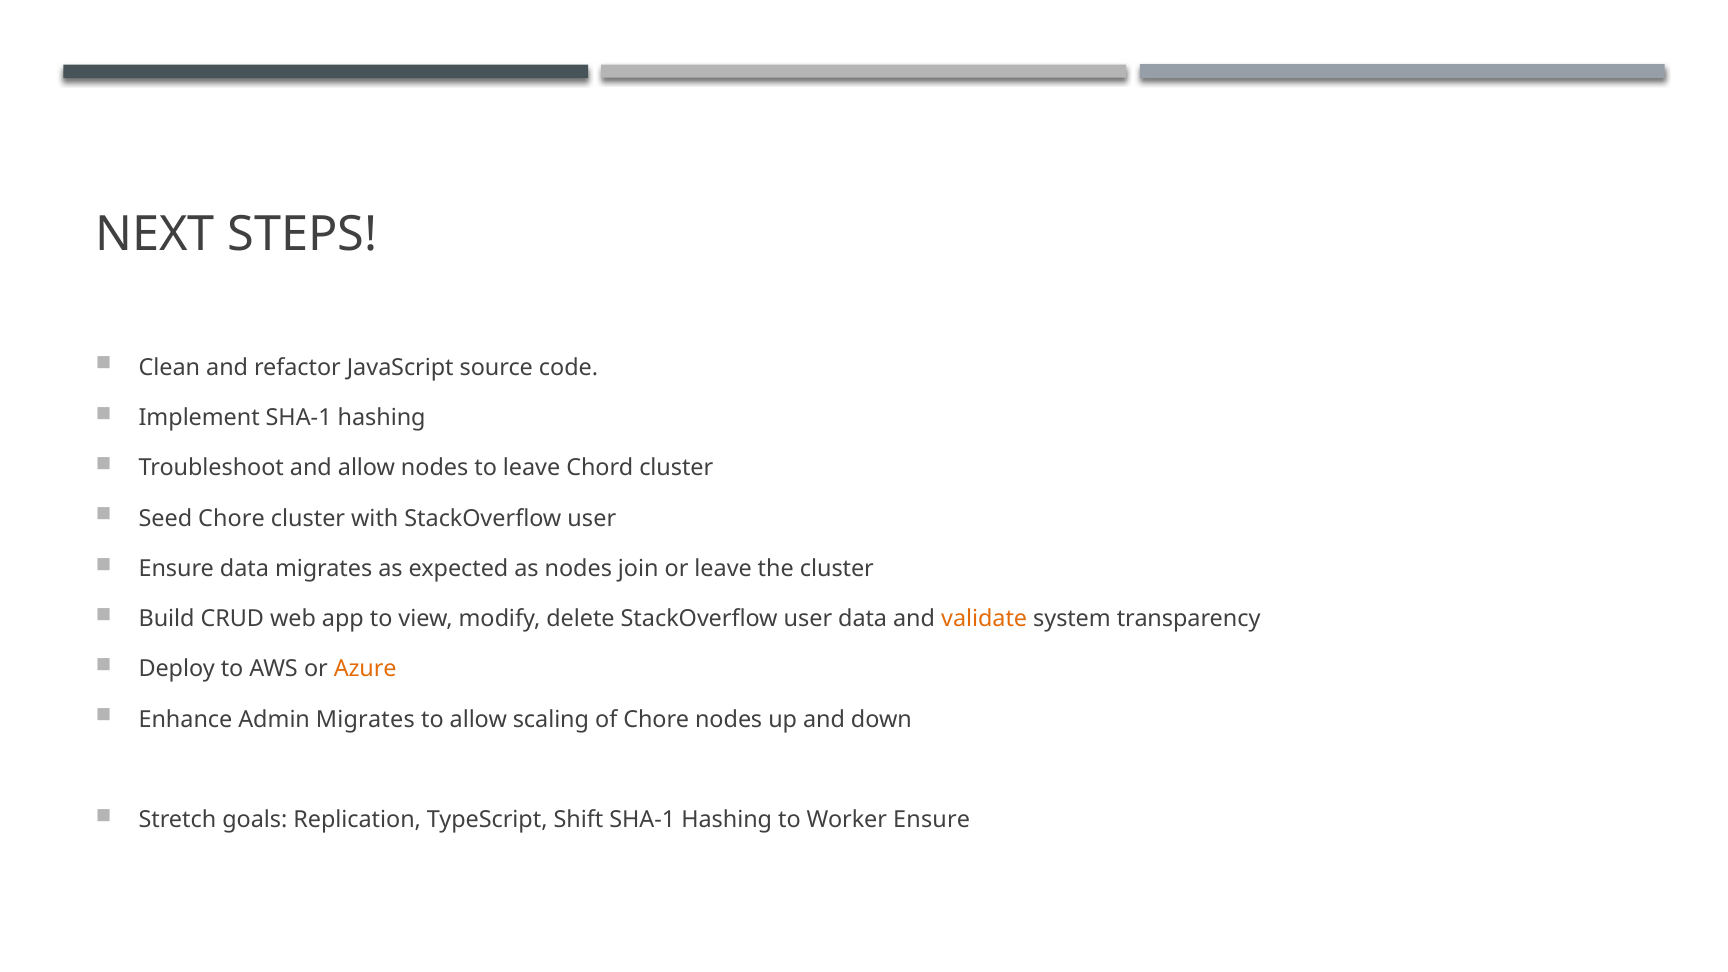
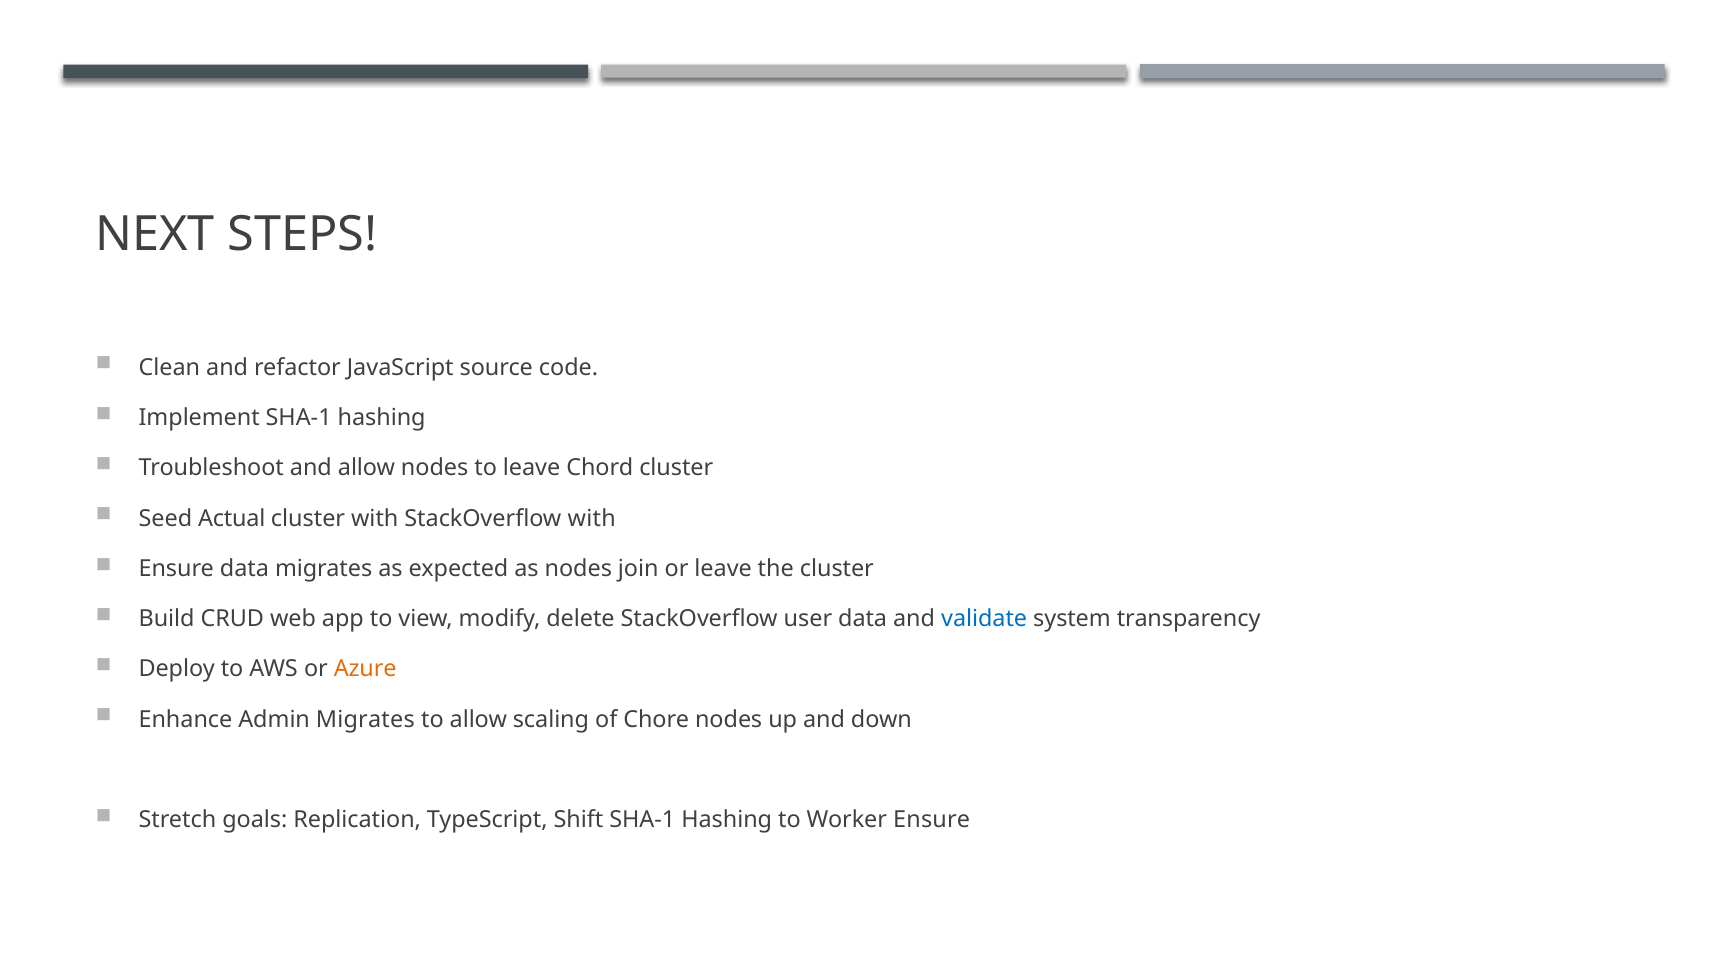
Seed Chore: Chore -> Actual (232, 518)
with StackOverflow user: user -> with (592, 518)
validate colour: orange -> blue (984, 619)
